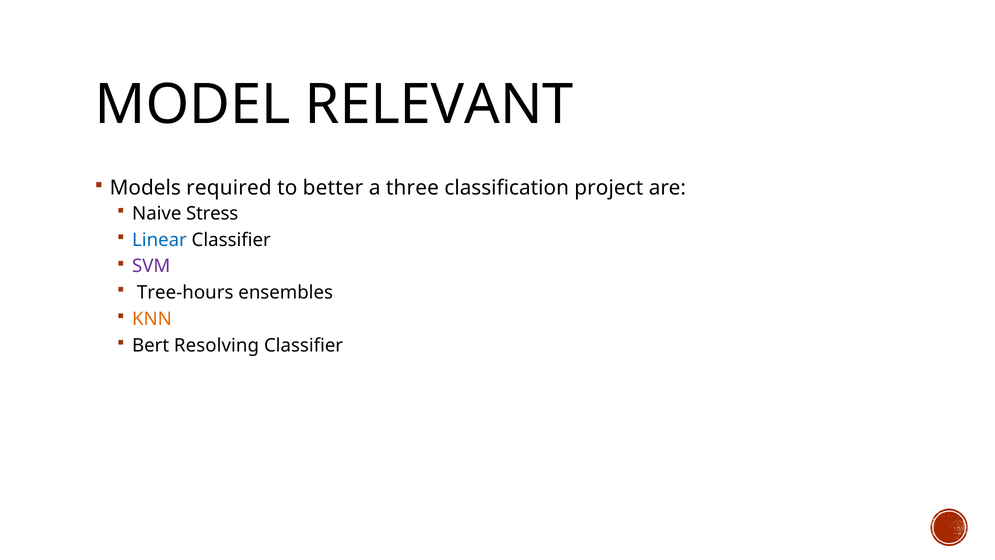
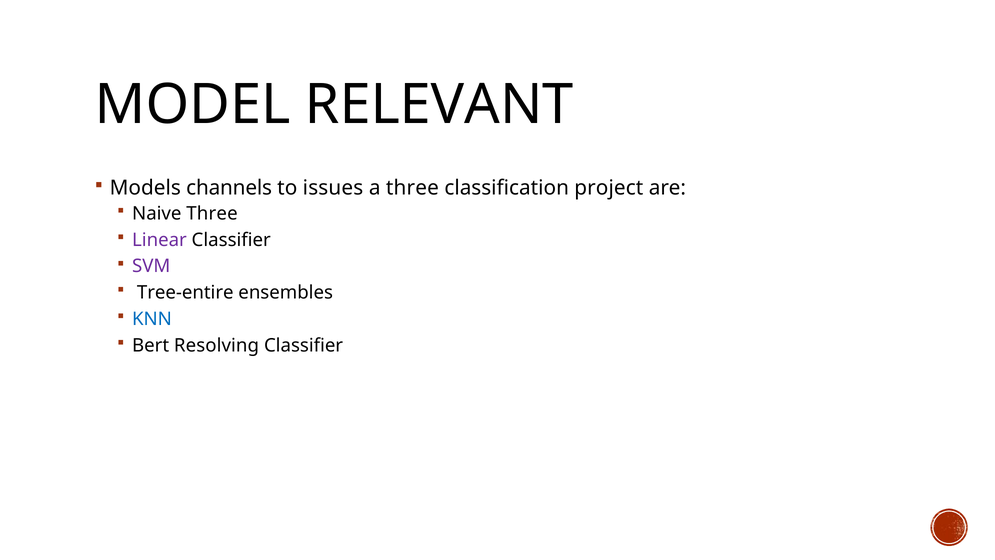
required: required -> channels (229, 188)
better: better -> issues (333, 188)
Naive Stress: Stress -> Three (212, 213)
Linear colour: blue -> purple (159, 240)
Tree-hours: Tree-hours -> Tree-entire (185, 293)
KNN colour: orange -> blue (152, 319)
